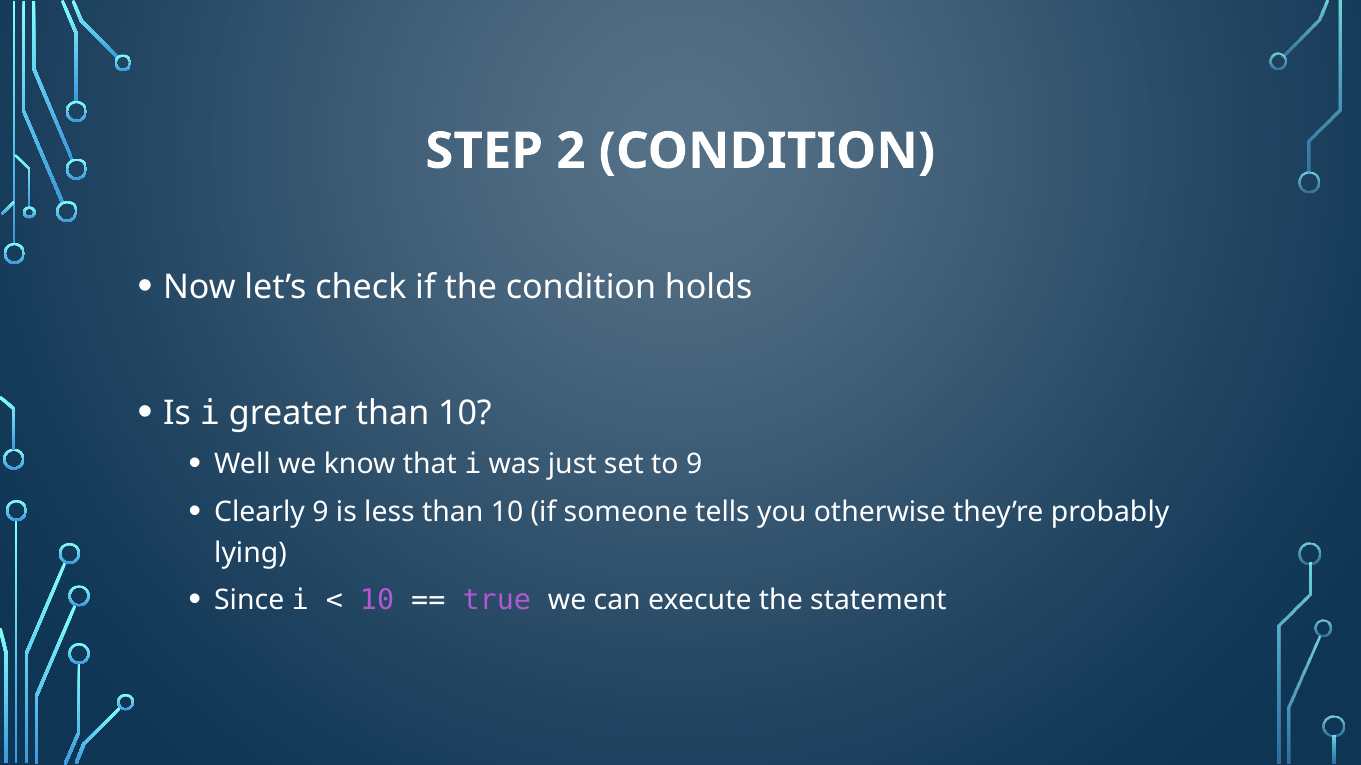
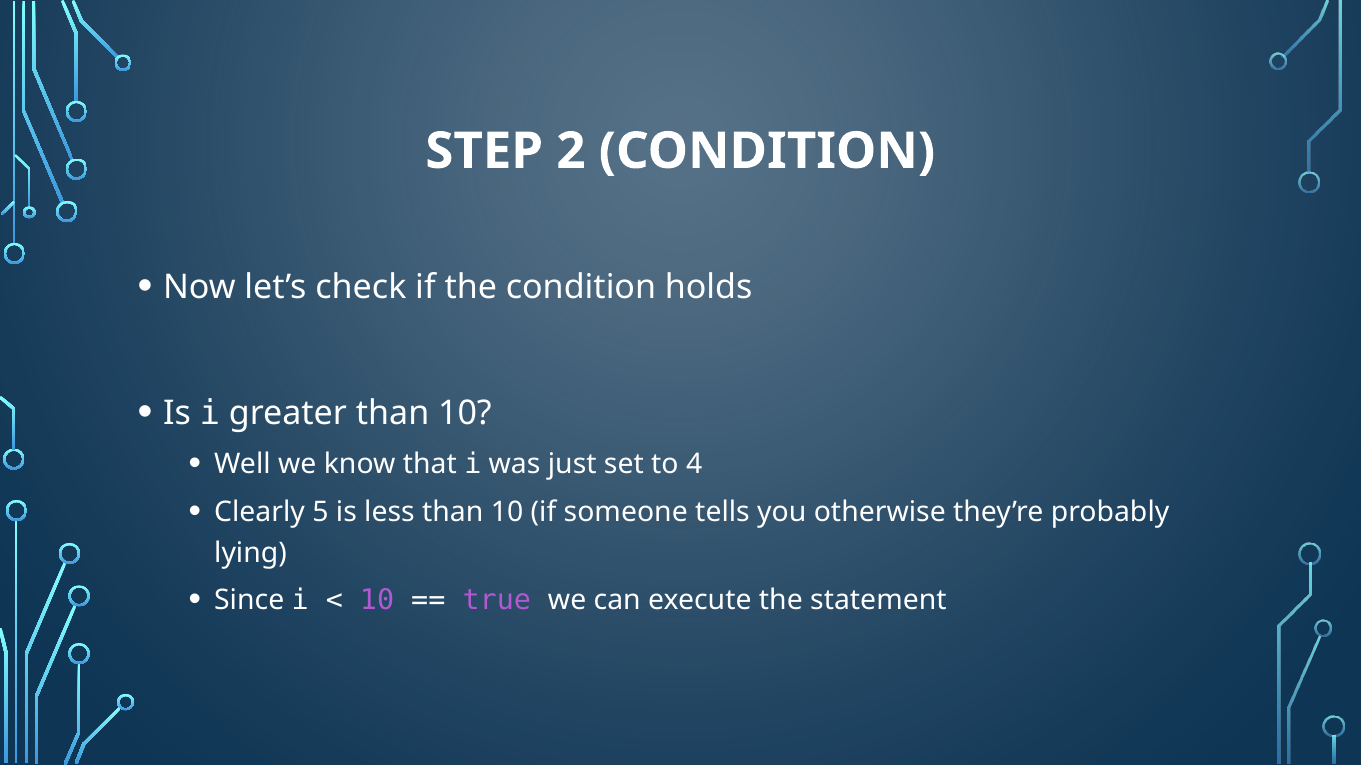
to 9: 9 -> 4 (694, 464)
Clearly 9: 9 -> 5 (320, 512)
